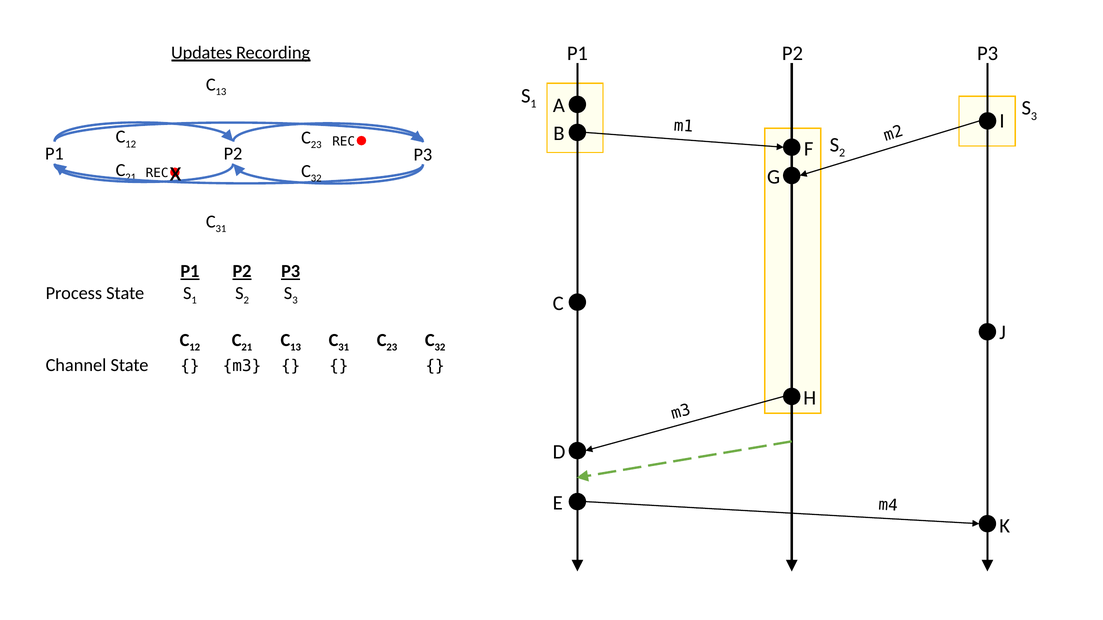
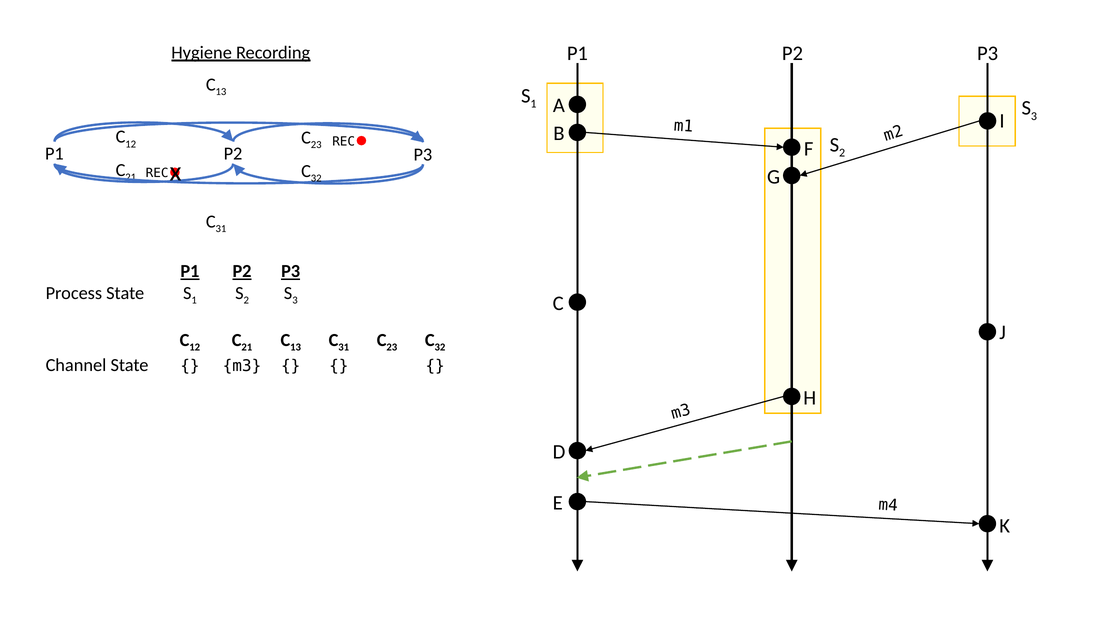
Updates: Updates -> Hygiene (202, 53)
